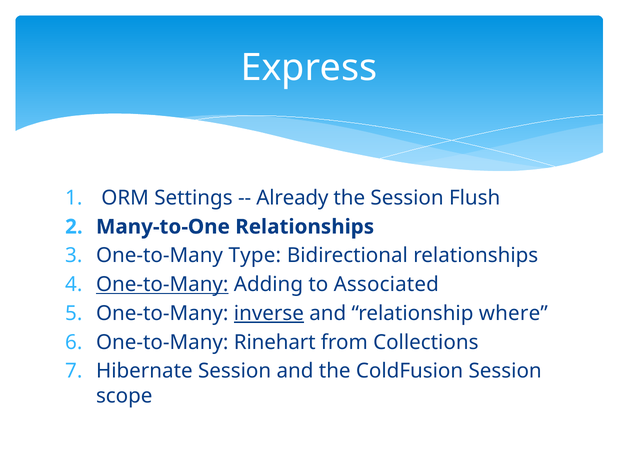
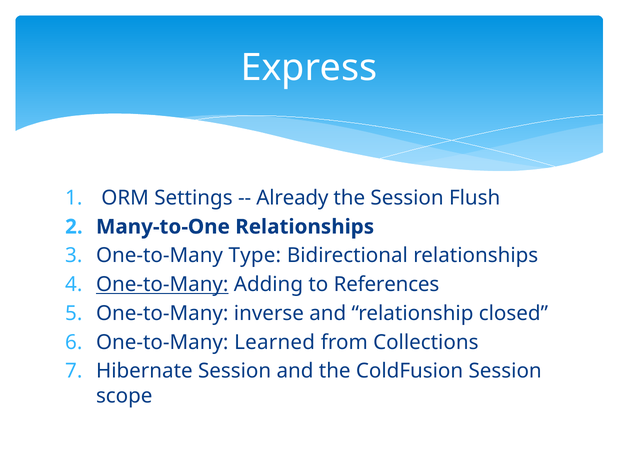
Associated: Associated -> References (386, 284)
inverse underline: present -> none (269, 313)
where: where -> closed (513, 313)
Rinehart: Rinehart -> Learned (275, 342)
